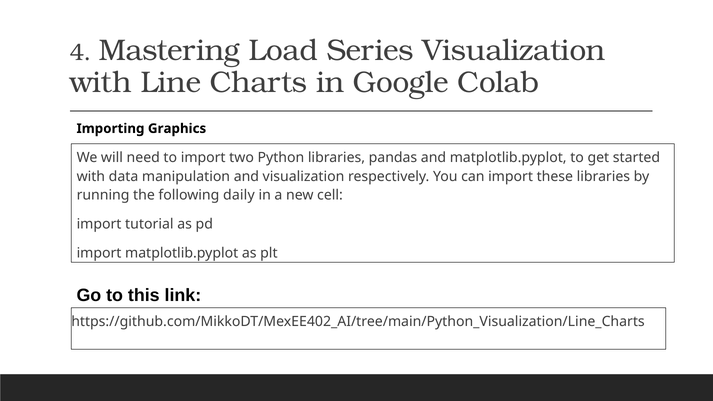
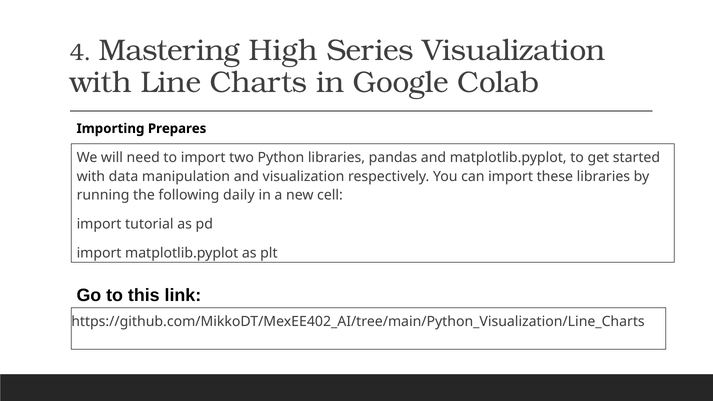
Load: Load -> High (283, 51)
Graphics: Graphics -> Prepares (177, 129)
